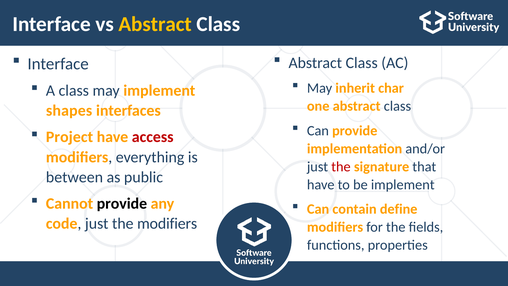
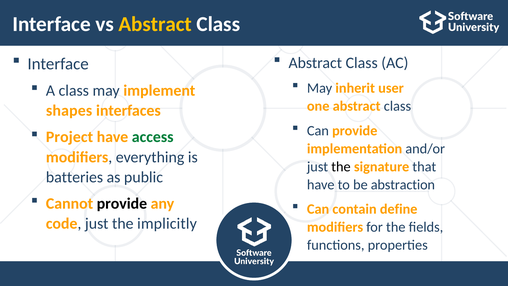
char: char -> user (391, 88)
access colour: red -> green (153, 137)
the colour: red -> black (341, 167)
between: between -> batteries (75, 177)
be implement: implement -> abstraction (403, 185)
the modifiers: modifiers -> implicitly (167, 223)
